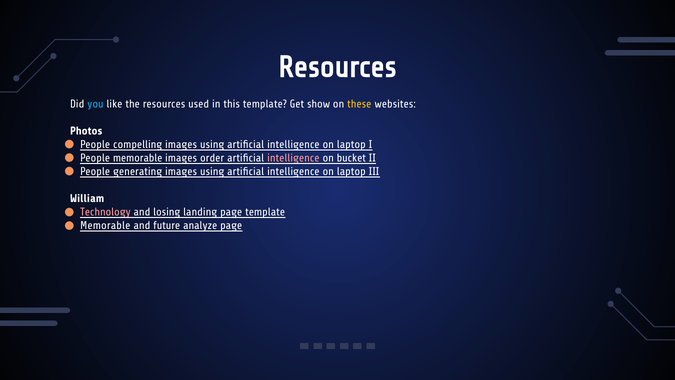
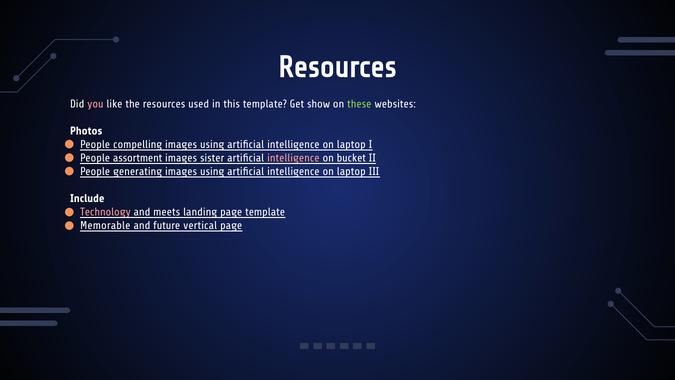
you colour: light blue -> pink (95, 104)
these colour: yellow -> light green (359, 104)
People memorable: memorable -> assortment (138, 158)
order: order -> sister (212, 158)
William: William -> Include (87, 199)
losing: losing -> meets (167, 212)
analyze: analyze -> vertical (200, 226)
